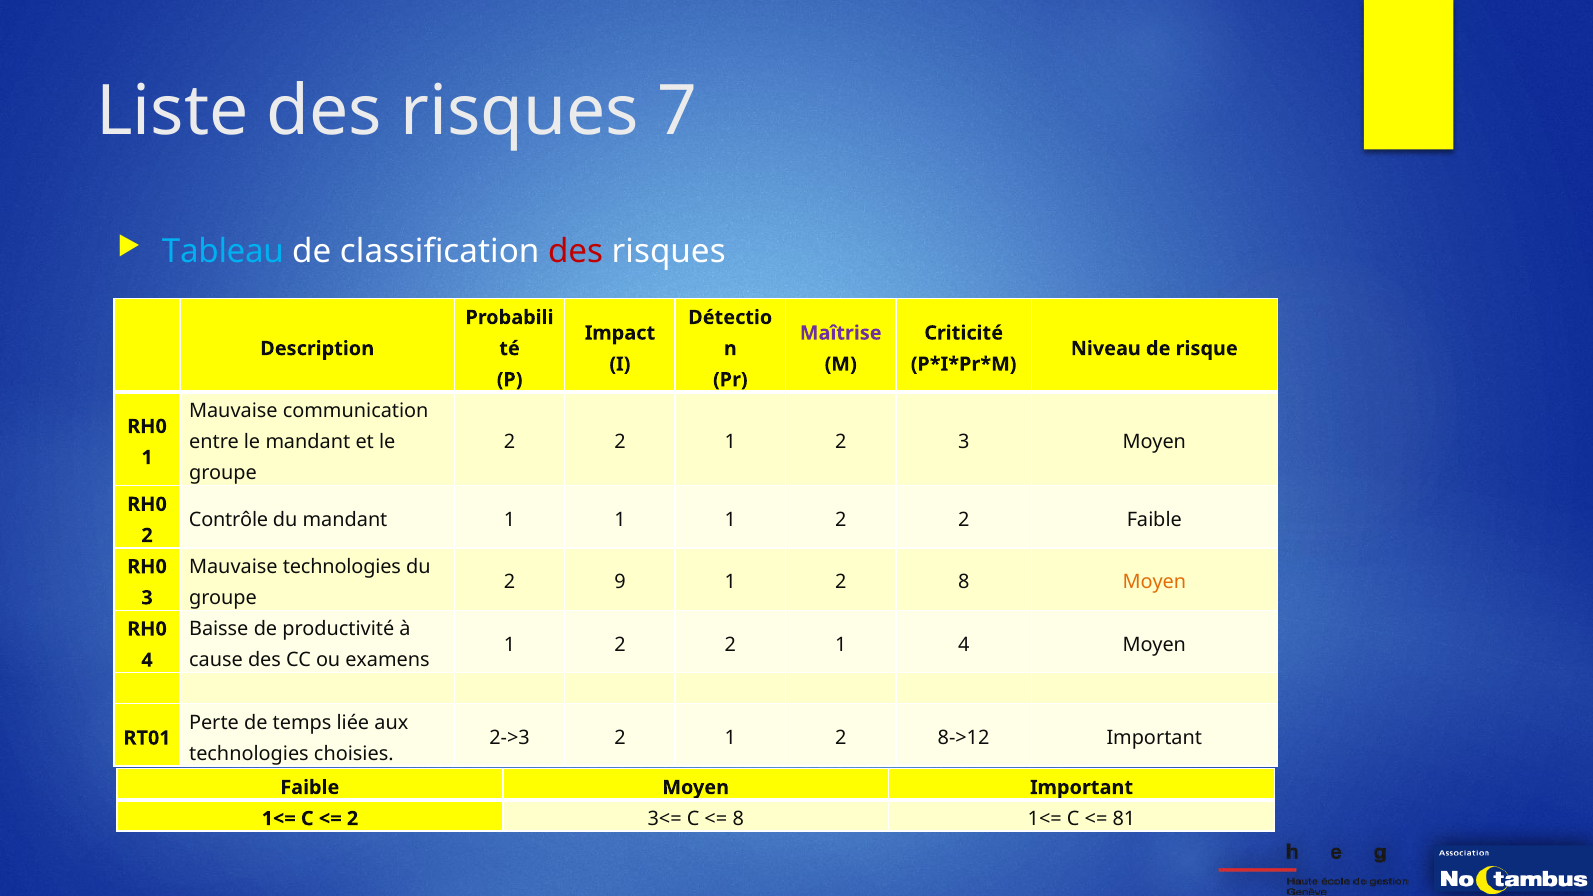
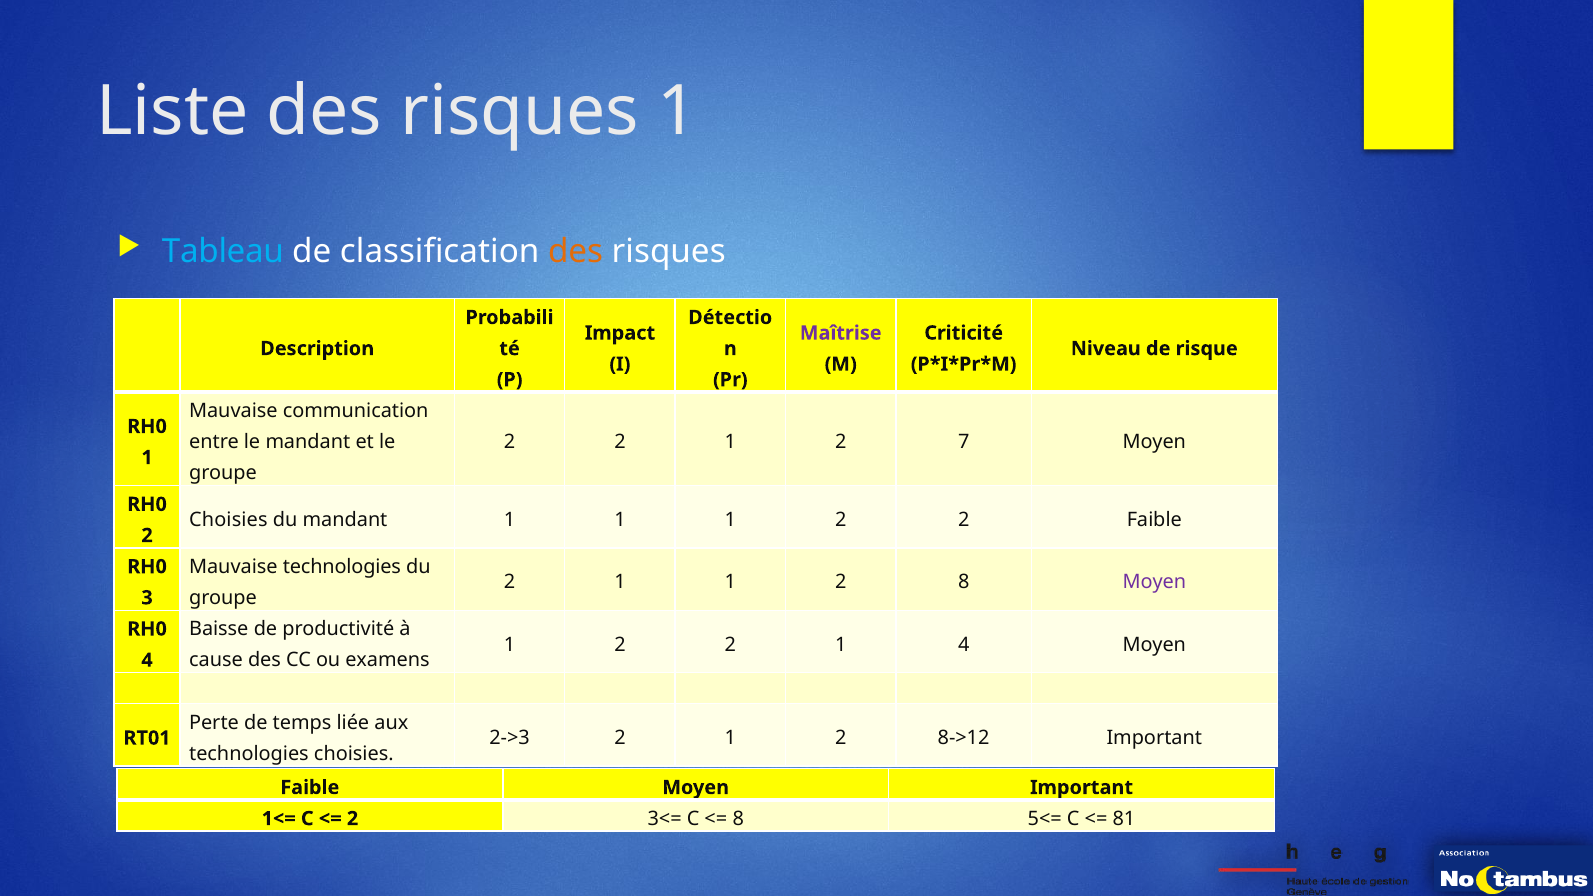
risques 7: 7 -> 1 (677, 112)
des colour: red -> orange (576, 251)
2 3: 3 -> 7 (964, 442)
Contrôle: Contrôle -> Choisies (228, 520)
9: 9 -> 1 (620, 582)
Moyen colour: orange -> purple (1154, 582)
8 1<=: 1<= -> 5<= (1045, 819)
